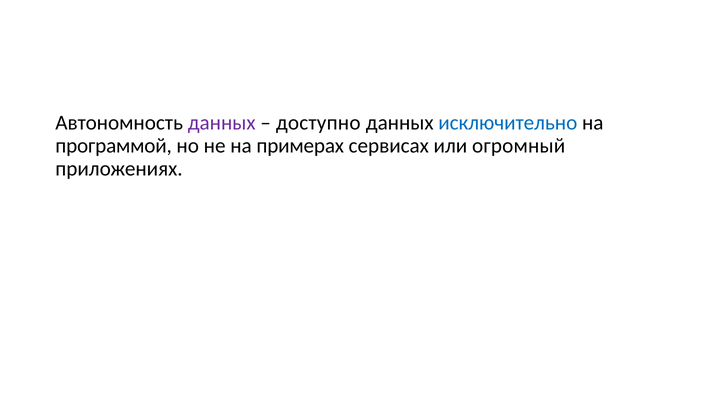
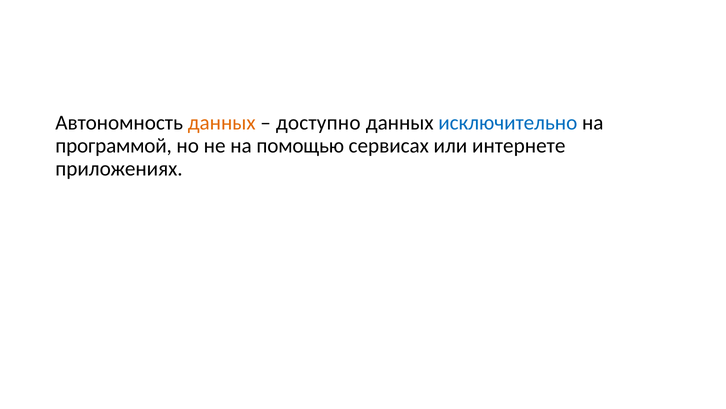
данных colour: purple -> orange (222, 123)
примерах: примерах -> помощью (300, 146)
огромный: огромный -> интернете (519, 146)
